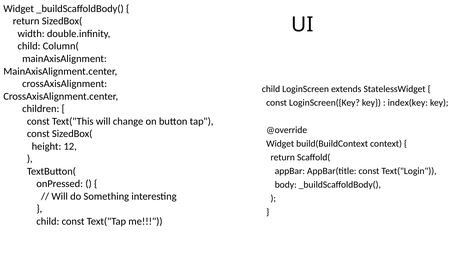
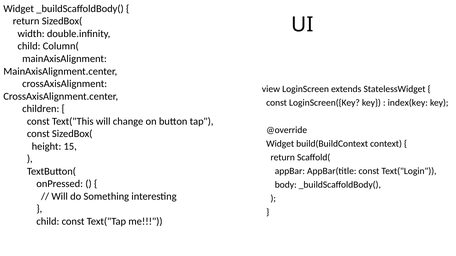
child: child -> view (271, 89)
12: 12 -> 15 (70, 147)
